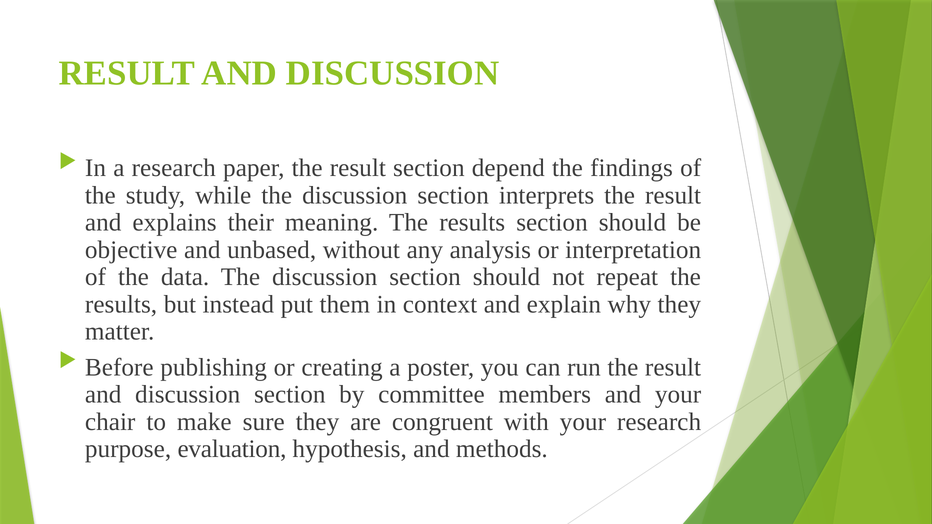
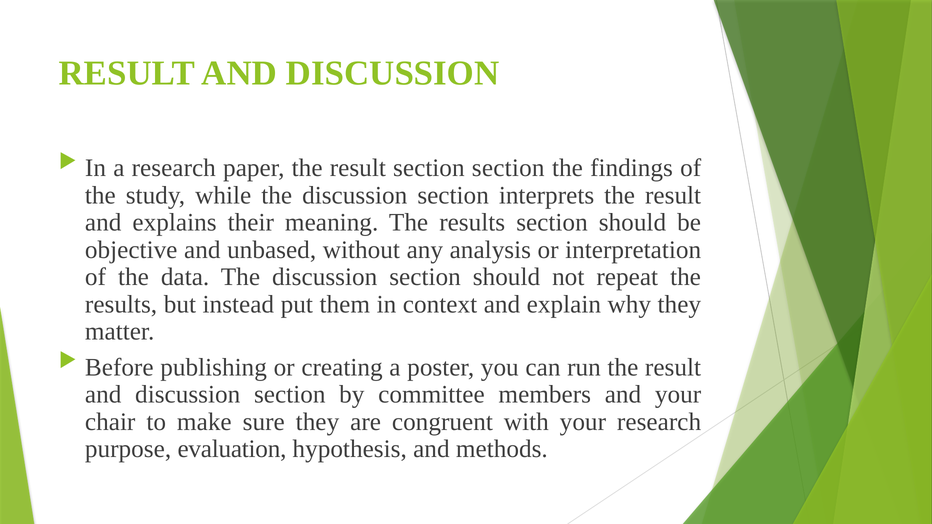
section depend: depend -> section (508, 168)
